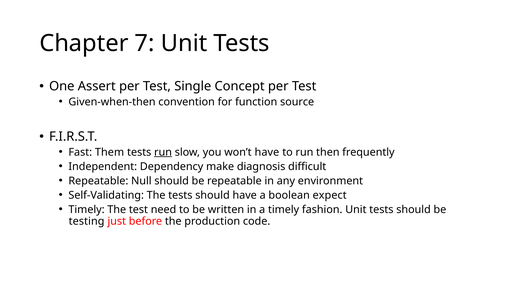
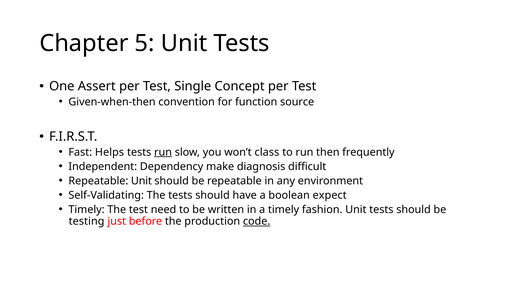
7: 7 -> 5 (145, 43)
Them: Them -> Helps (110, 152)
won’t have: have -> class (267, 152)
Repeatable Null: Null -> Unit (141, 181)
code underline: none -> present (257, 221)
